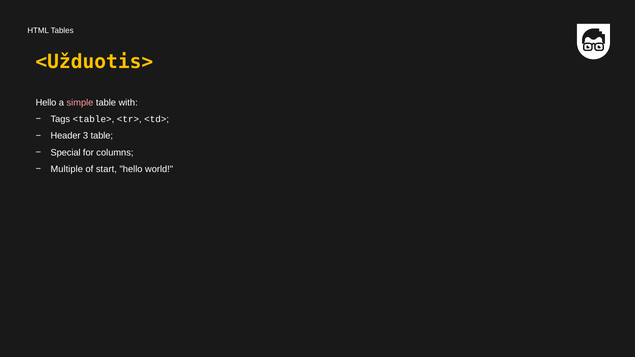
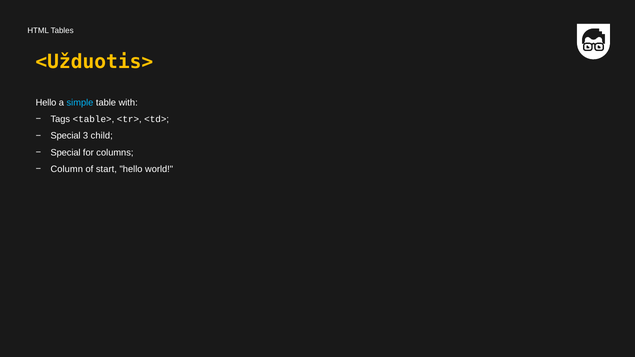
simple colour: pink -> light blue (80, 103)
Header: Header -> Special (66, 136)
3 table: table -> child (102, 136)
Multiple: Multiple -> Column (67, 169)
